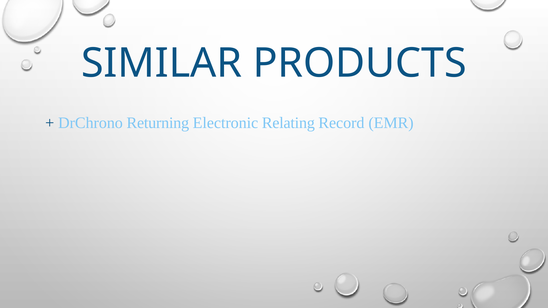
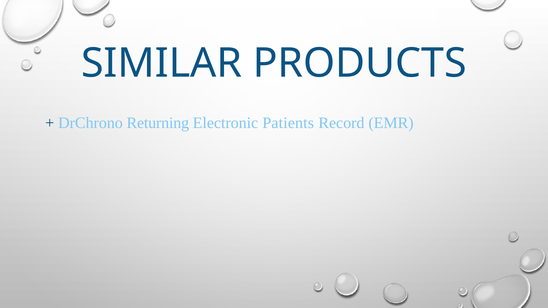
Relating: Relating -> Patients (288, 123)
